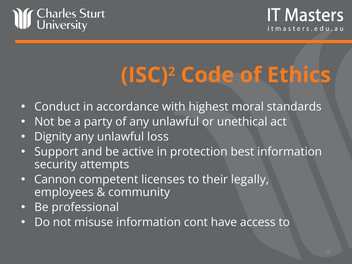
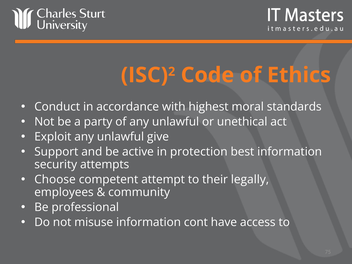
Dignity: Dignity -> Exploit (53, 137)
loss: loss -> give (158, 137)
Cannon: Cannon -> Choose (55, 179)
licenses: licenses -> attempt (163, 179)
